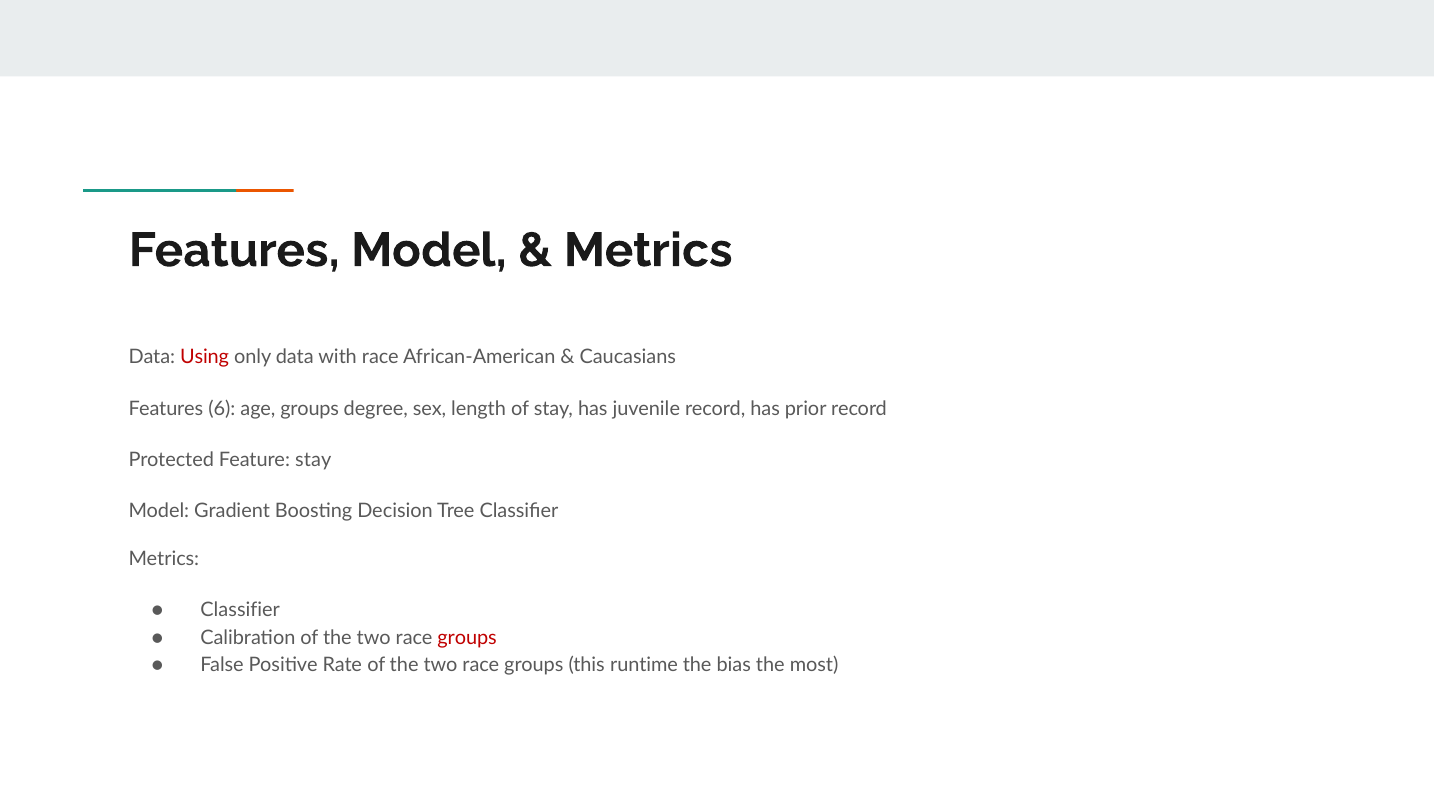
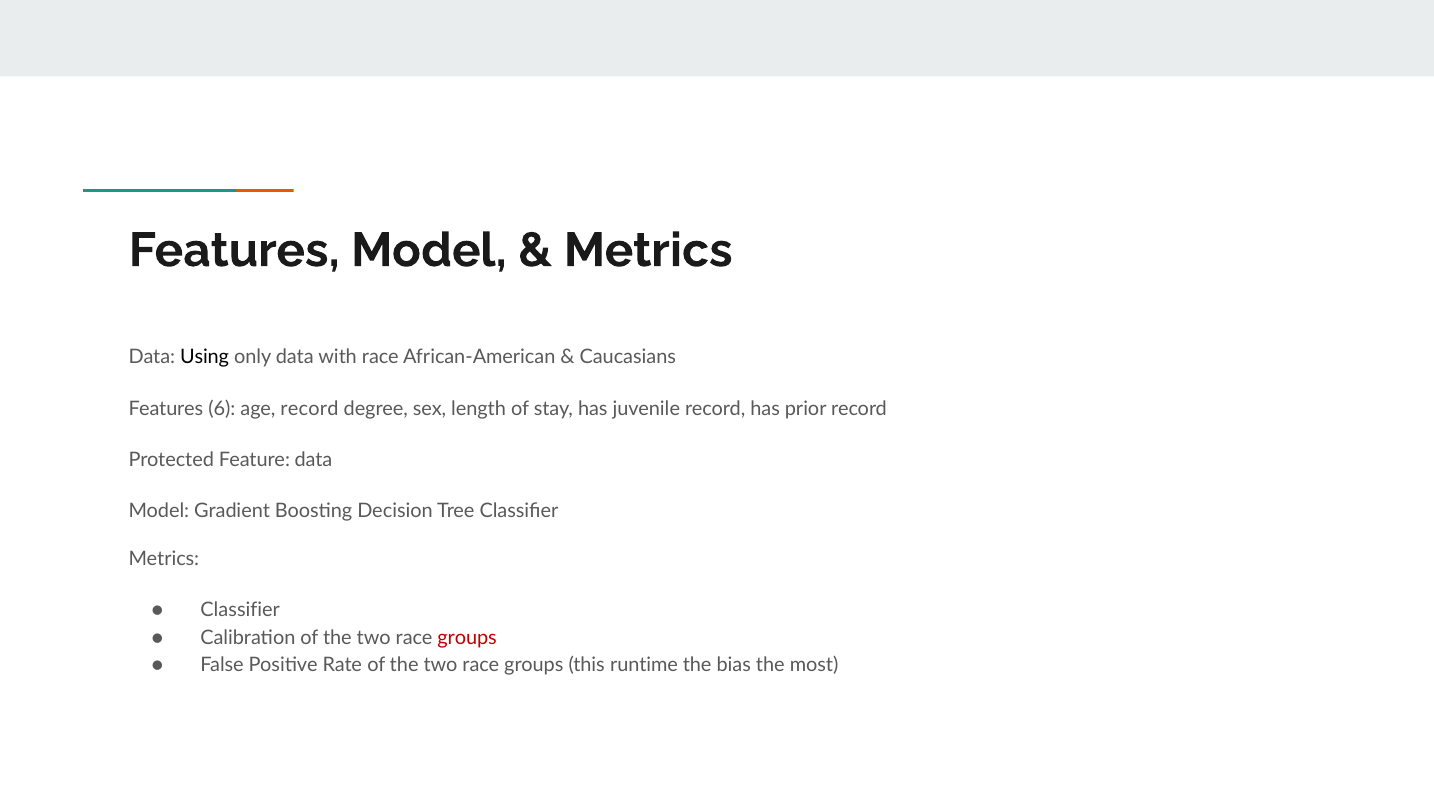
Using colour: red -> black (205, 357)
age groups: groups -> record (309, 408)
Feature stay: stay -> data (313, 460)
